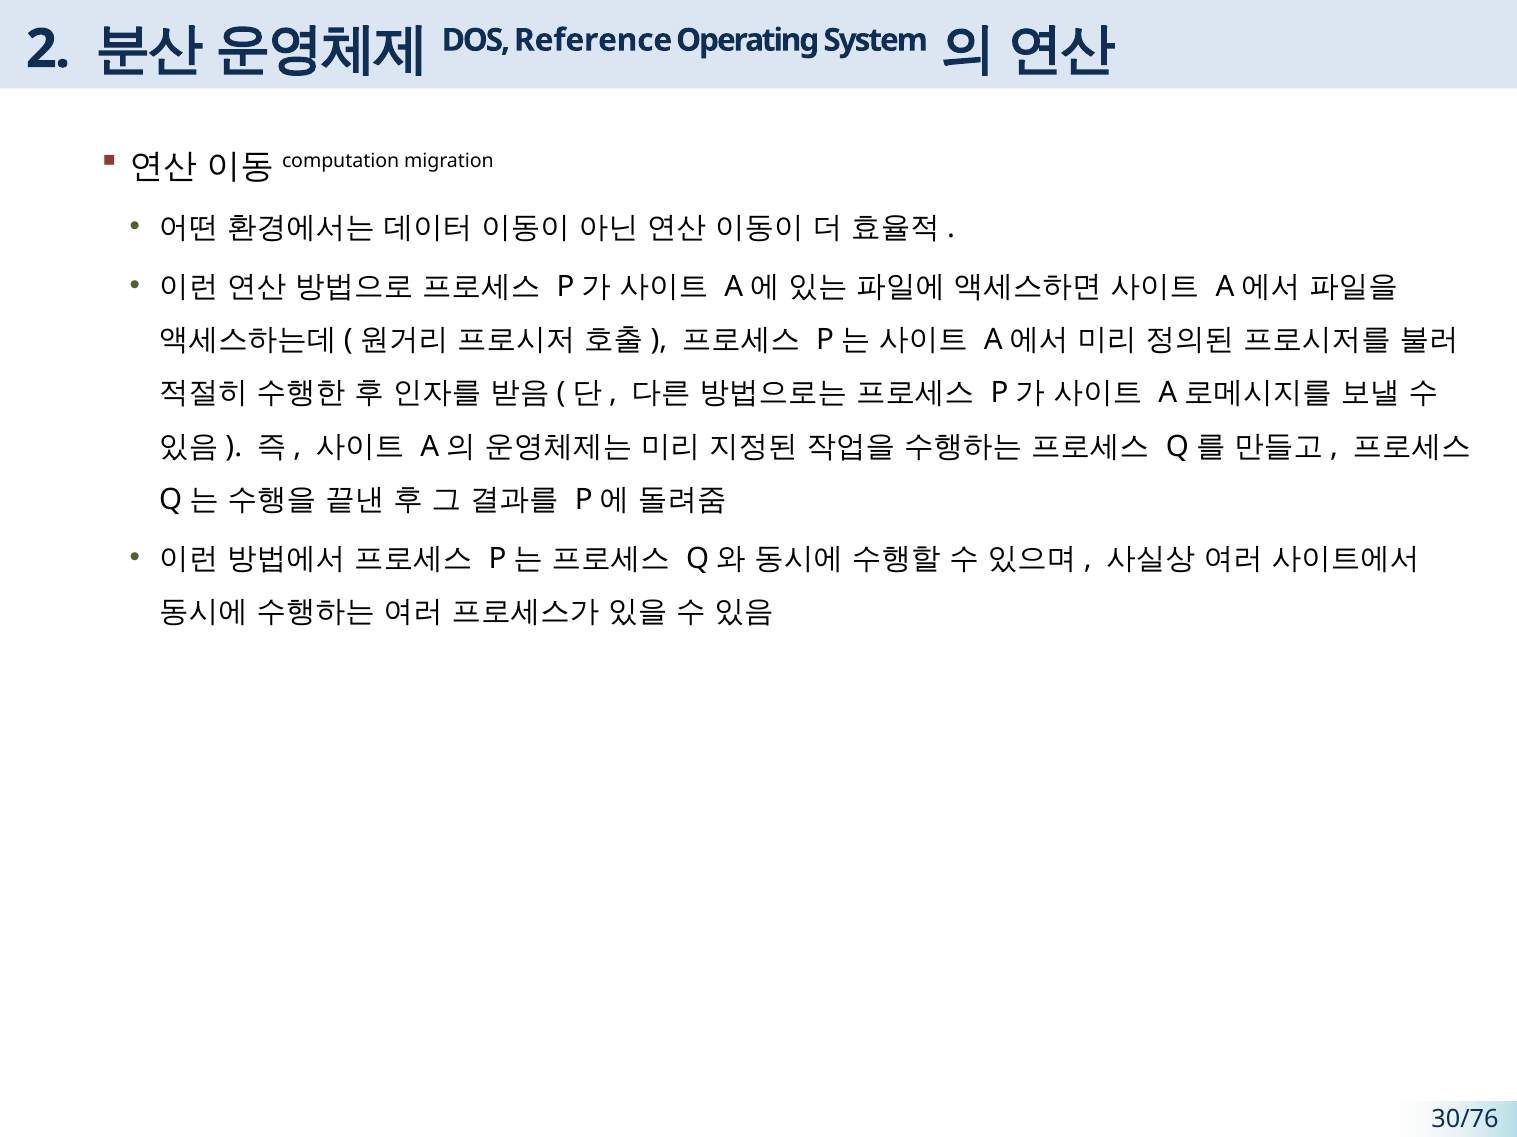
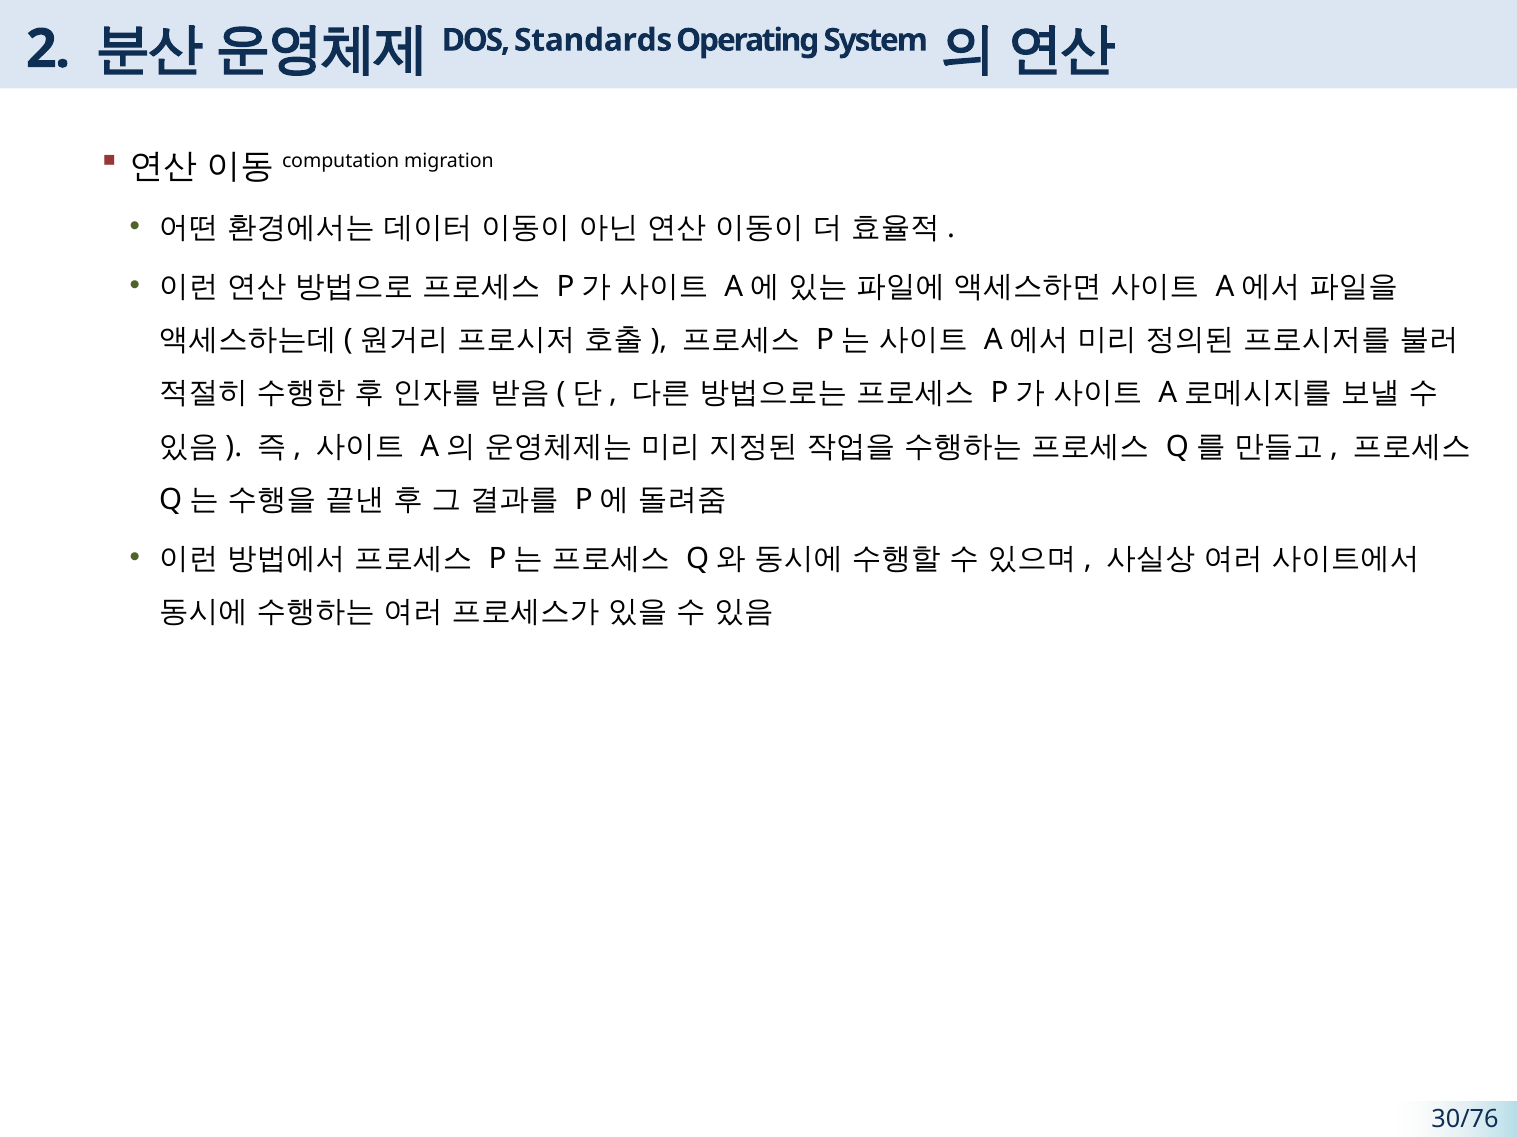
Reference: Reference -> Standards (593, 40)
